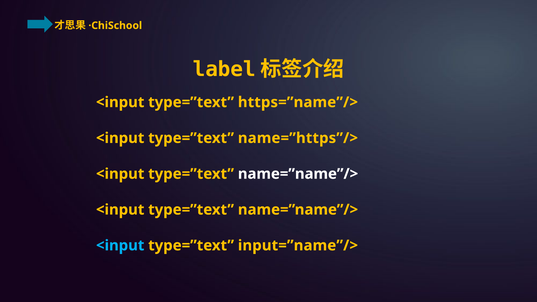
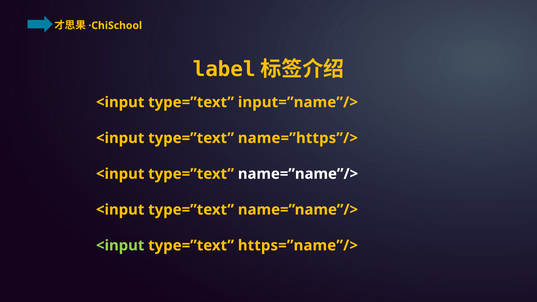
https=”name”/>: https=”name”/> -> input=”name”/> (298, 102)
<input colour: light blue -> light green (120, 246)
input=”name”/>: input=”name”/> -> https=”name”/> (298, 246)
